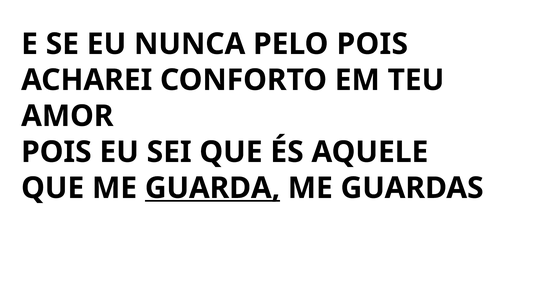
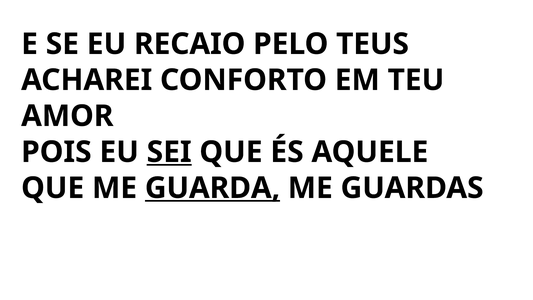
NUNCA: NUNCA -> RECAIO (190, 44)
PELO POIS: POIS -> TEUS (373, 44)
SEI underline: none -> present (169, 152)
